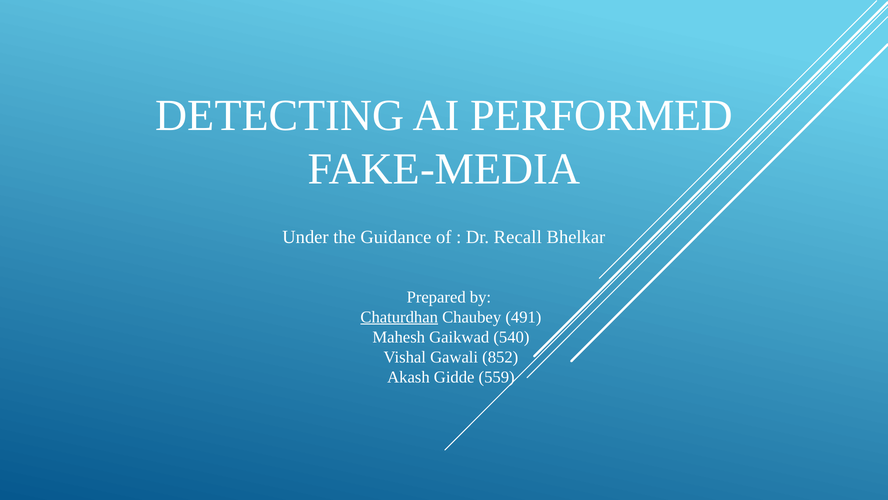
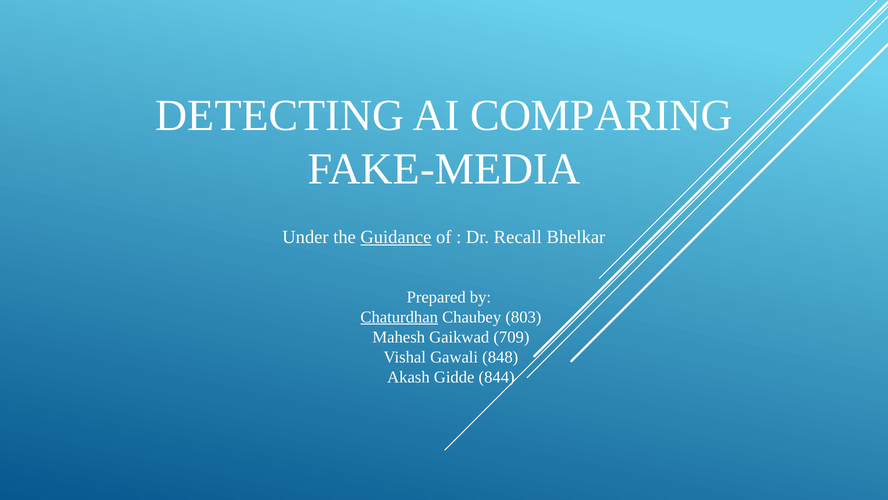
PERFORMED: PERFORMED -> COMPARING (602, 116)
Guidance underline: none -> present (396, 237)
491: 491 -> 803 (523, 317)
540: 540 -> 709 (511, 337)
852: 852 -> 848 (500, 357)
559: 559 -> 844 (497, 377)
